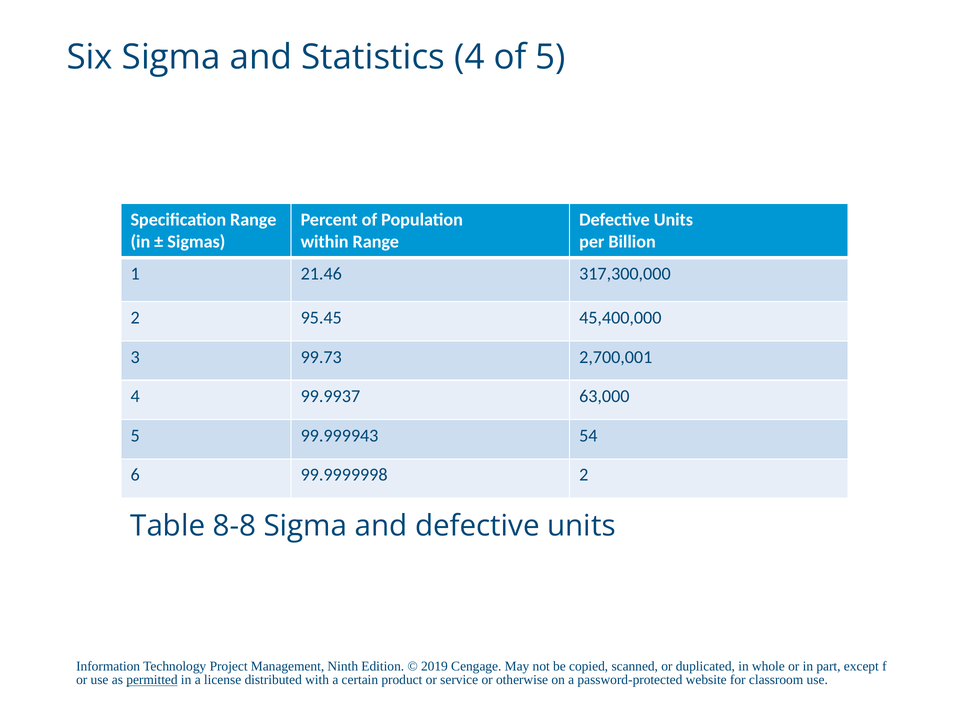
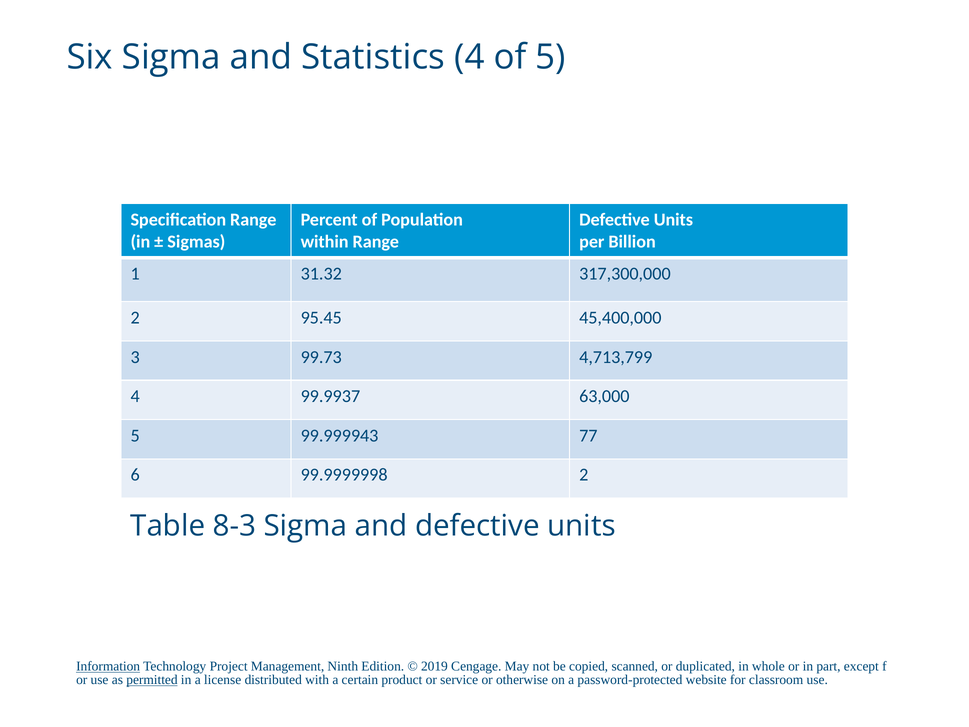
21.46: 21.46 -> 31.32 (321, 274)
2,700,001: 2,700,001 -> 4,713,799 (616, 357)
54: 54 -> 77 (588, 436)
8-8: 8-8 -> 8-3 (234, 526)
Information underline: none -> present (108, 666)
